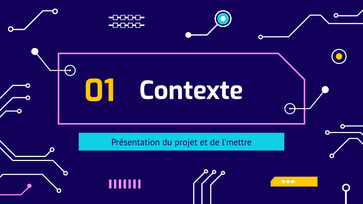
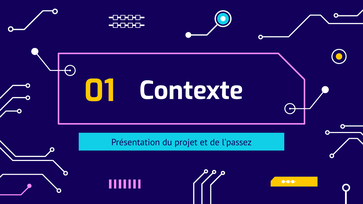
l’mettre: l’mettre -> l’passez (237, 143)
